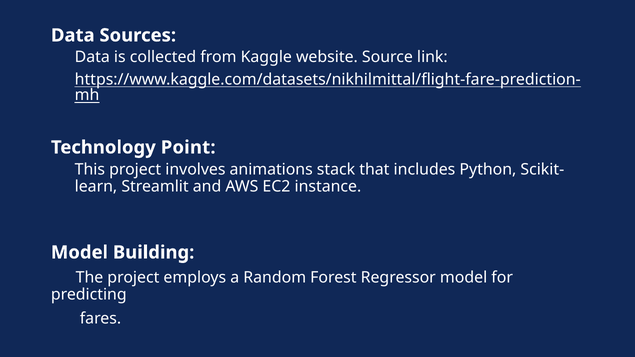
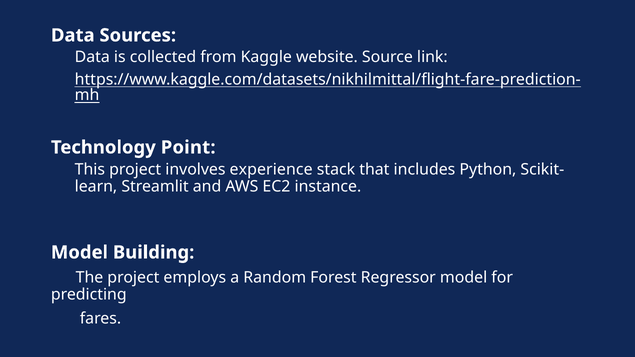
animations: animations -> experience (271, 169)
